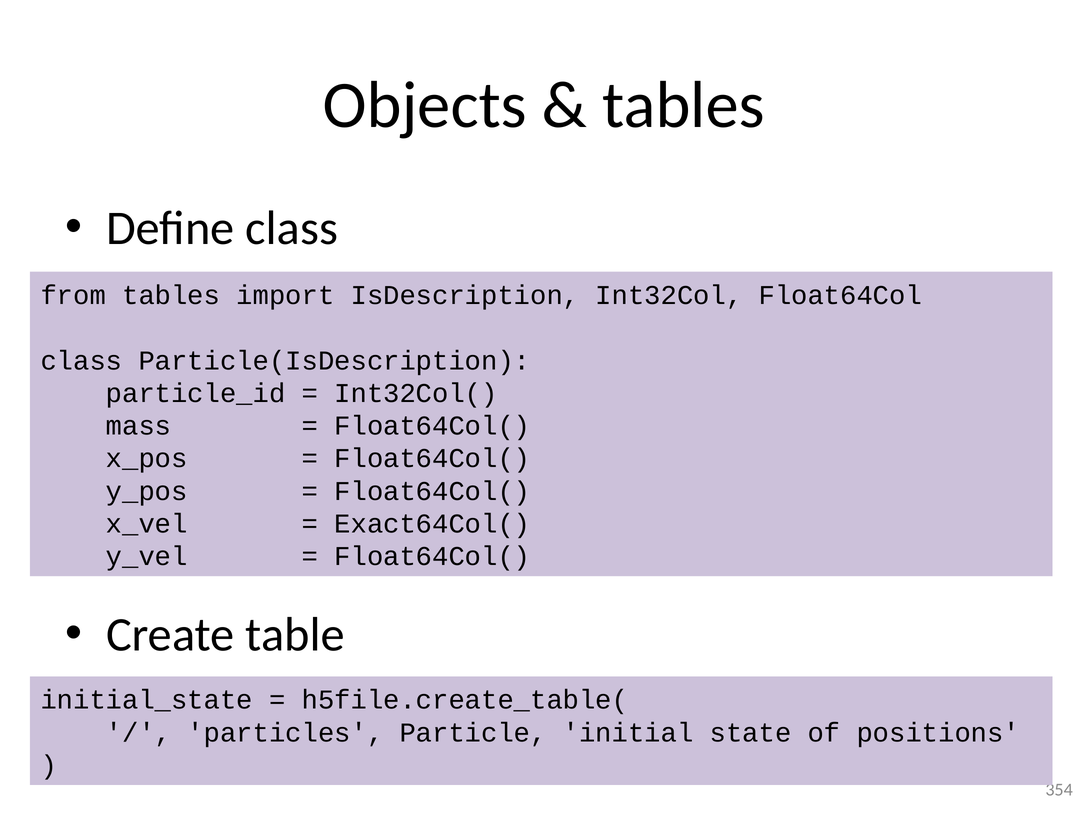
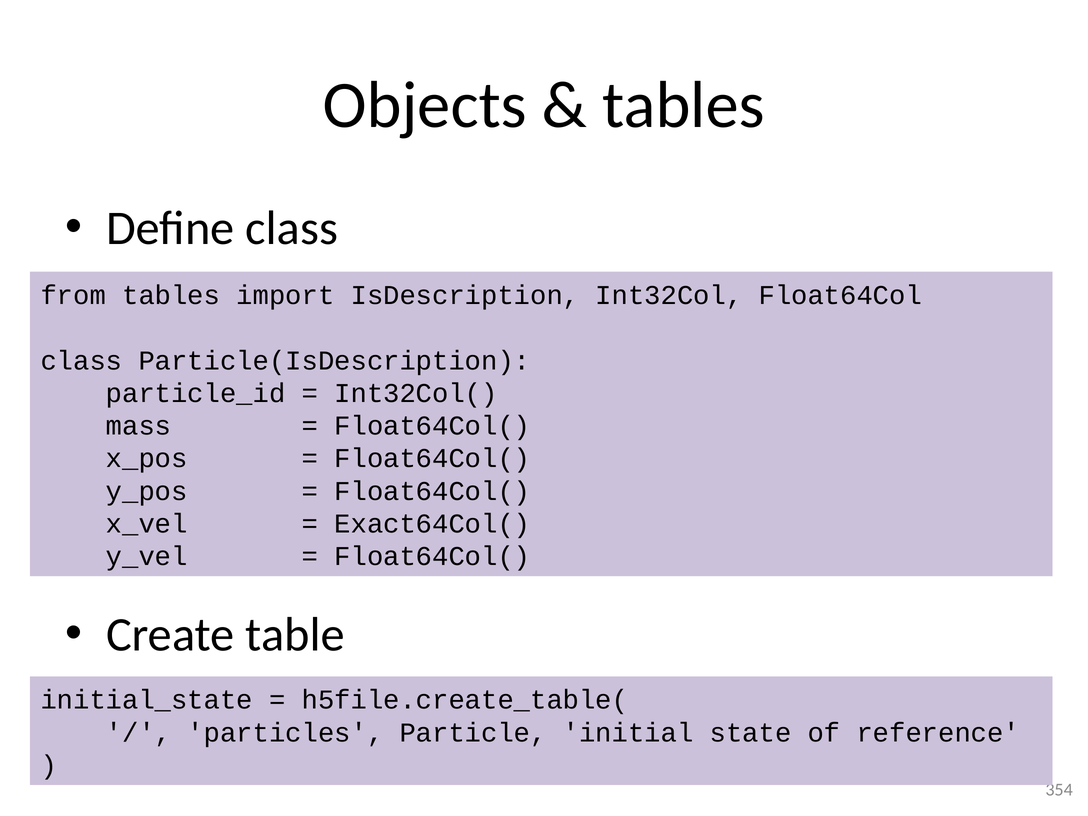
positions: positions -> reference (938, 733)
